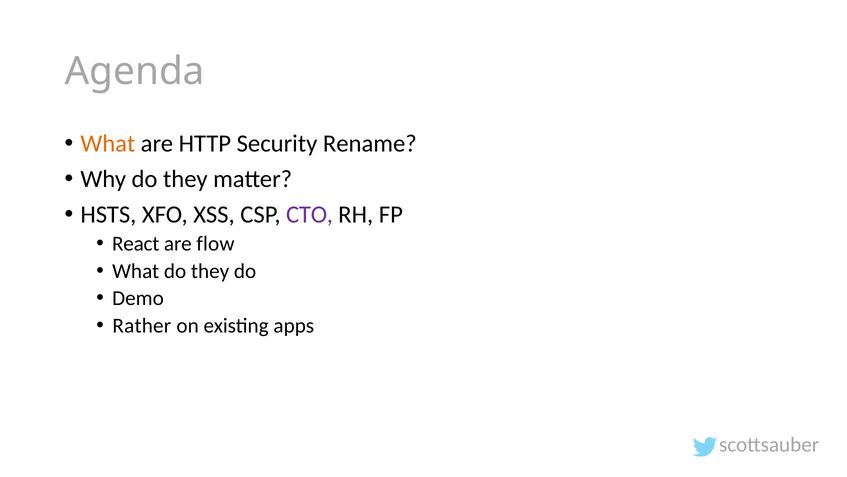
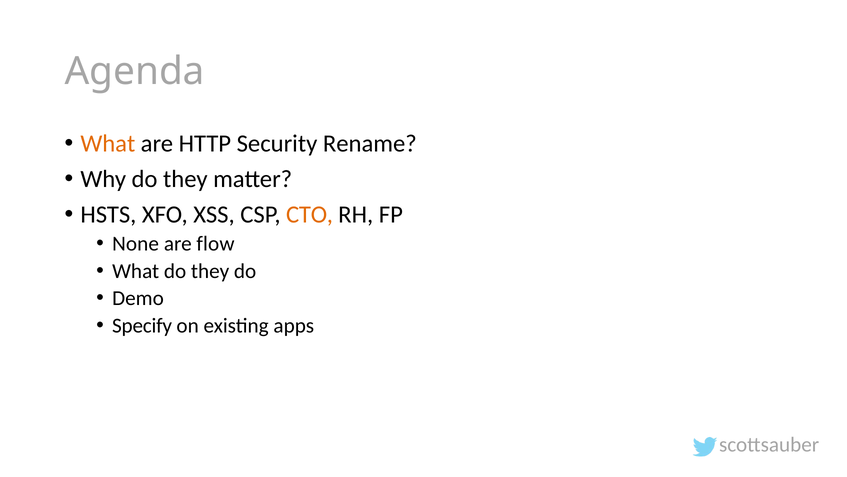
CTO colour: purple -> orange (310, 214)
React: React -> None (136, 243)
Rather: Rather -> Specify (142, 325)
